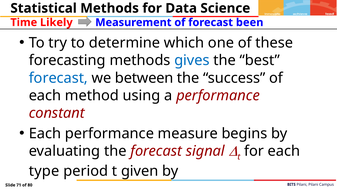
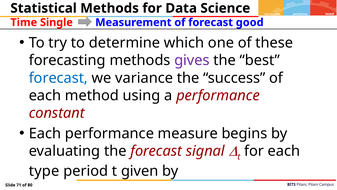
Likely: Likely -> Single (56, 22)
been: been -> good (250, 22)
gives colour: blue -> purple (192, 60)
between: between -> variance (144, 78)
